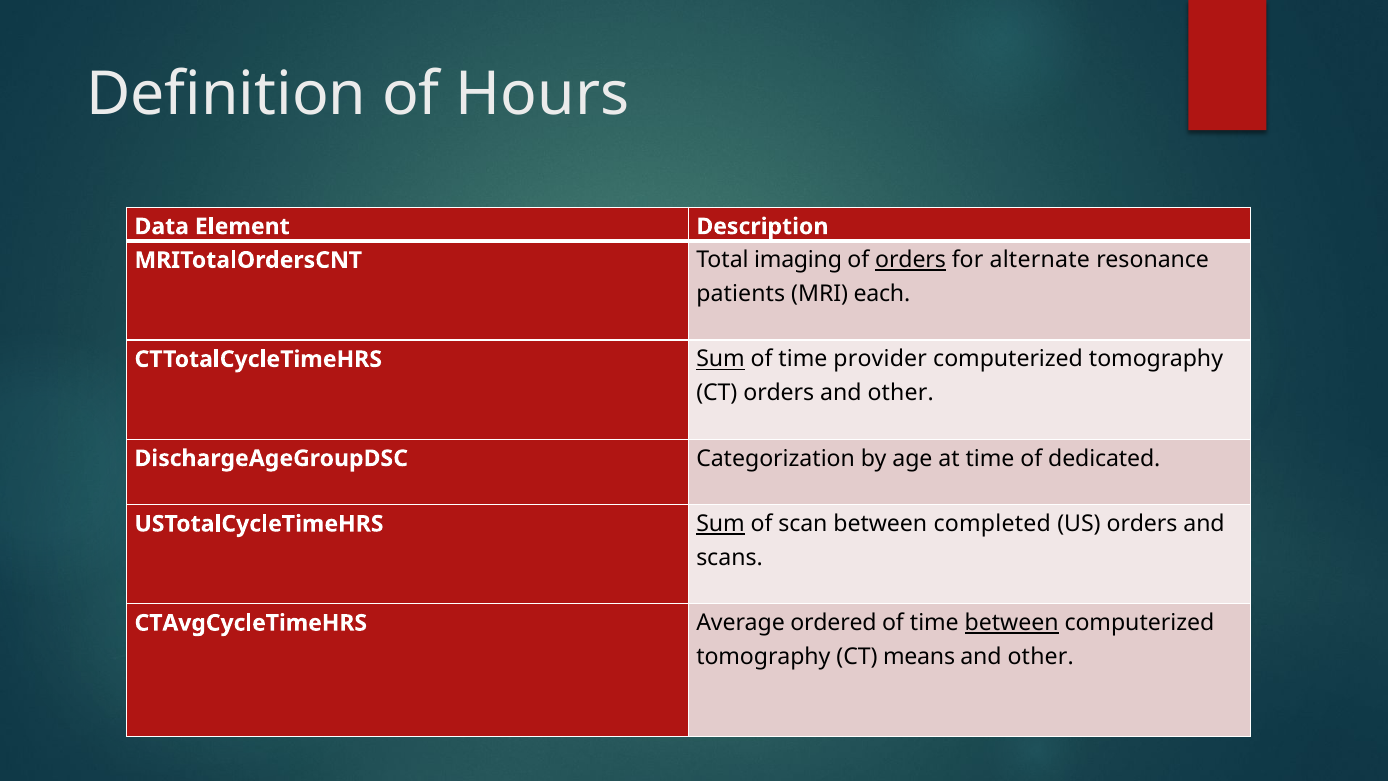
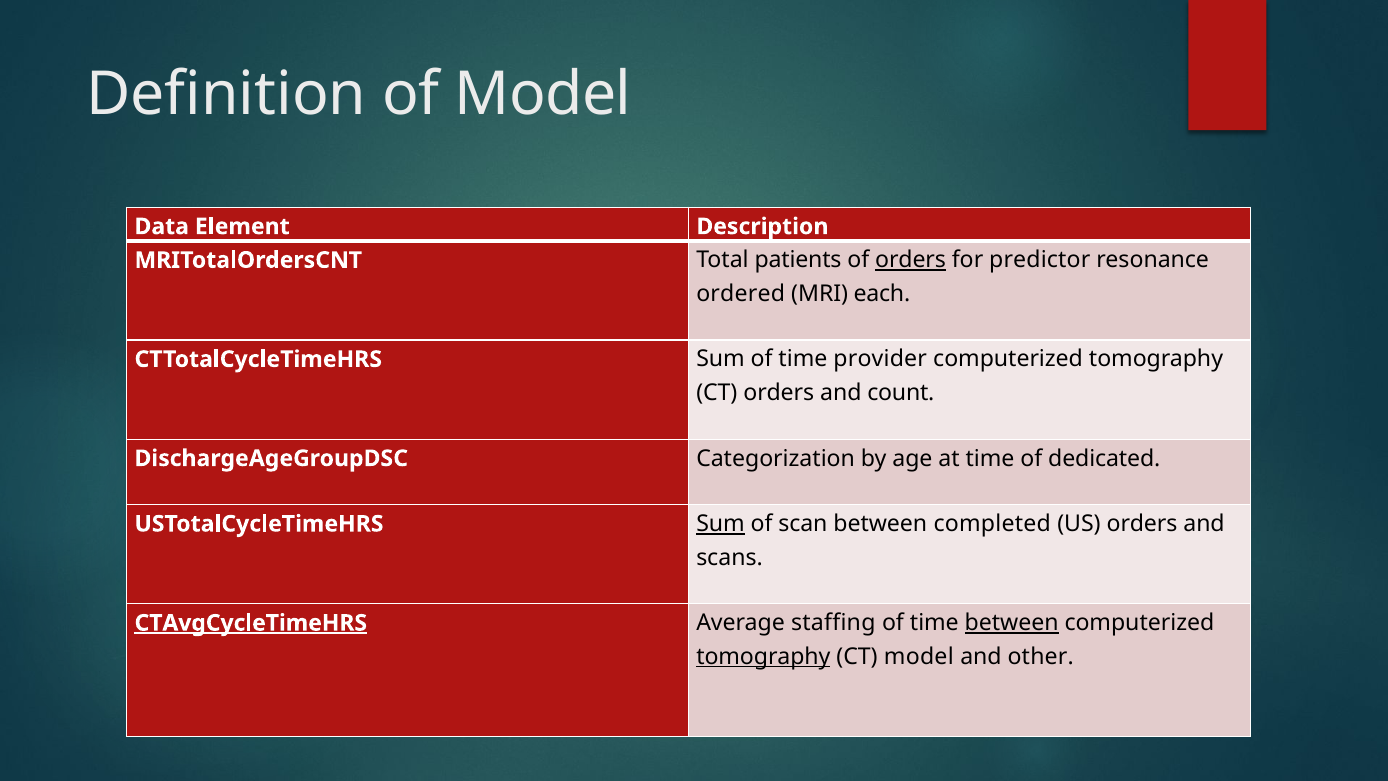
of Hours: Hours -> Model (543, 94)
imaging: imaging -> patients (798, 260)
alternate: alternate -> predictor (1040, 260)
patients: patients -> ordered (741, 294)
Sum underline: present -> none (721, 359)
orders and other: other -> count (901, 393)
CTAvgCycleTimeHRS underline: none -> present (251, 623)
ordered: ordered -> staffing (833, 623)
tomography underline: none -> present (763, 656)
CT means: means -> model (919, 656)
